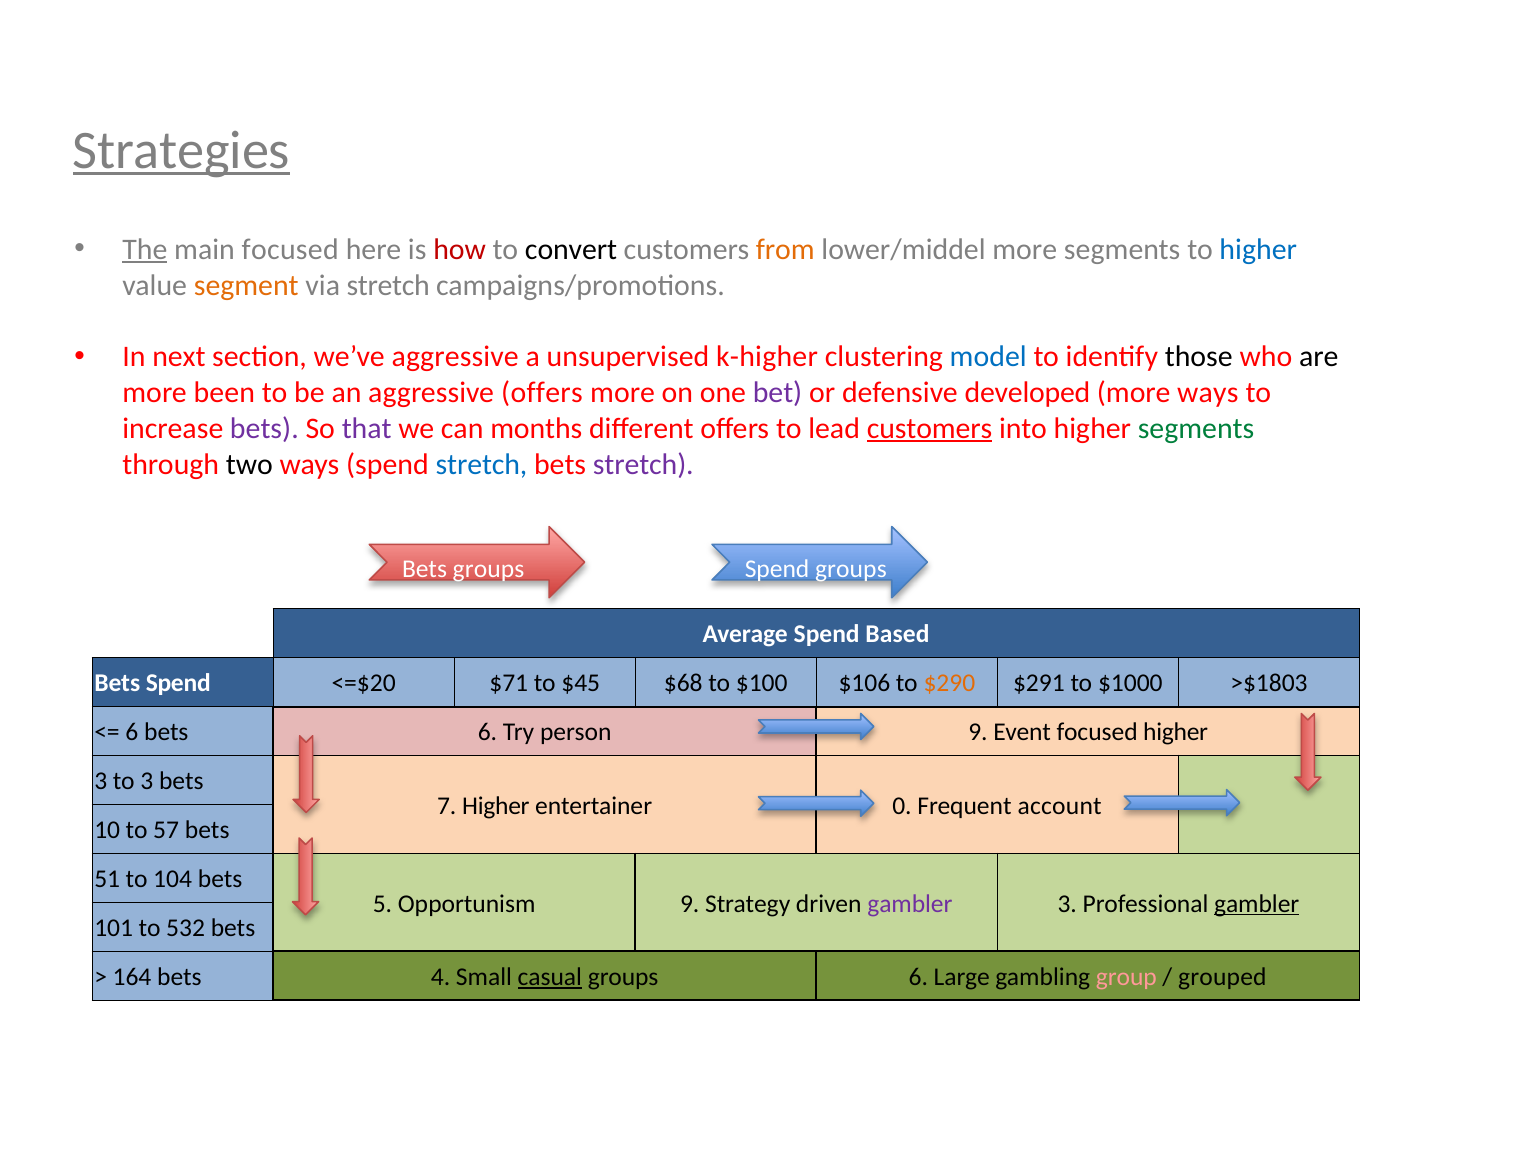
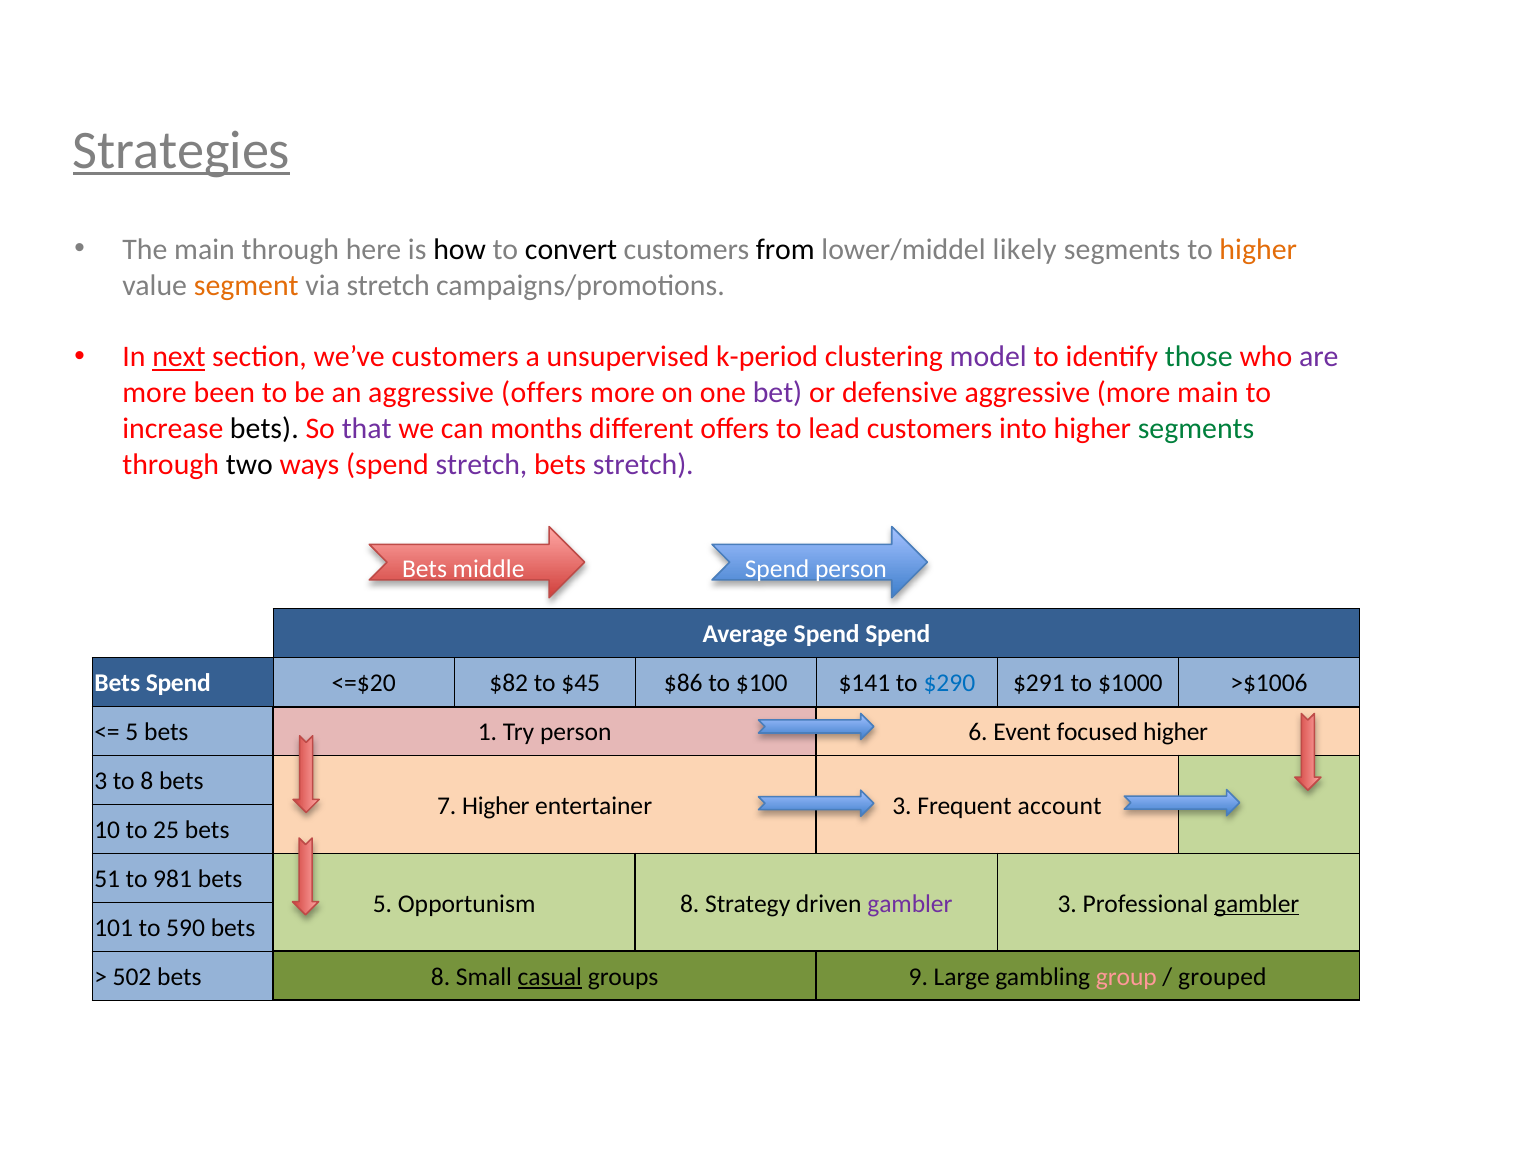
The underline: present -> none (145, 250)
main focused: focused -> through (290, 250)
how colour: red -> black (460, 250)
from colour: orange -> black (785, 250)
lower/middel more: more -> likely (1025, 250)
higher colour: blue -> orange (1258, 250)
next underline: none -> present (179, 357)
we’ve aggressive: aggressive -> customers (455, 357)
k-higher: k-higher -> k-period (767, 357)
model colour: blue -> purple (988, 357)
those colour: black -> green (1199, 357)
are colour: black -> purple (1319, 357)
defensive developed: developed -> aggressive (1027, 393)
more ways: ways -> main (1208, 393)
bets colour: purple -> black (264, 429)
customers underline: present -> none (930, 429)
stretch colour: blue -> purple (482, 465)
Bets groups: groups -> middle (489, 569)
Spend groups: groups -> person (851, 569)
Spend Based: Based -> Spend (898, 635)
$71: $71 -> $82 (509, 684)
$68: $68 -> $86 (683, 684)
$106: $106 -> $141 (864, 684)
$290 colour: orange -> blue (949, 684)
>$1803: >$1803 -> >$1006 (1269, 684)
6: 6 -> 5 (132, 733)
bets 6: 6 -> 1 (487, 733)
person 9: 9 -> 6 (978, 733)
to 3: 3 -> 8 (147, 782)
entertainer 0: 0 -> 3 (902, 806)
57: 57 -> 25 (166, 831)
104: 104 -> 981 (173, 880)
Opportunism 9: 9 -> 8 (690, 904)
532: 532 -> 590 (186, 929)
164: 164 -> 502 (132, 978)
bets 4: 4 -> 8 (441, 978)
groups 6: 6 -> 9 (918, 978)
